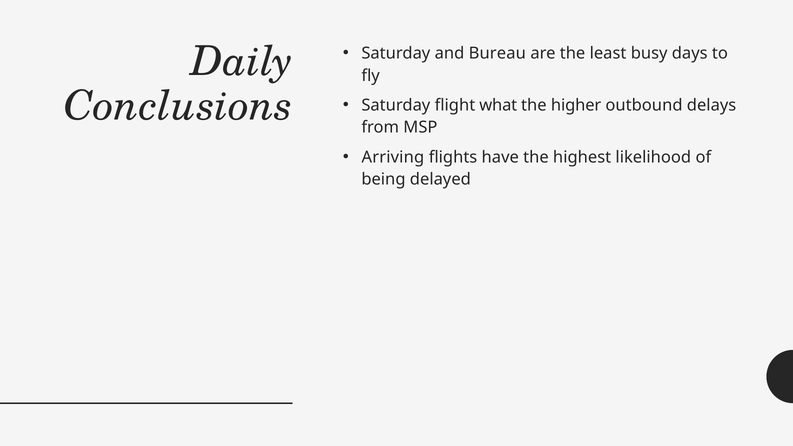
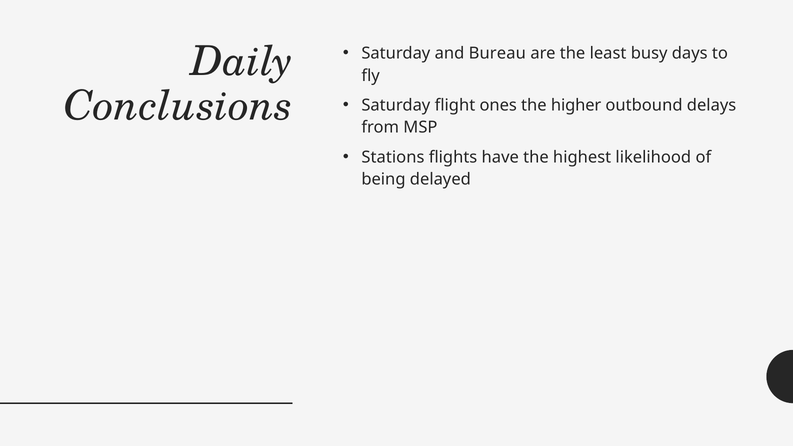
what: what -> ones (498, 105)
Arriving: Arriving -> Stations (393, 157)
